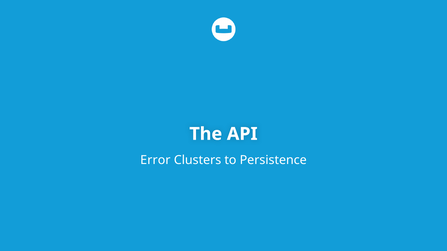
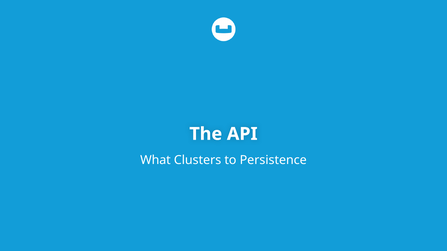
Error: Error -> What (155, 160)
